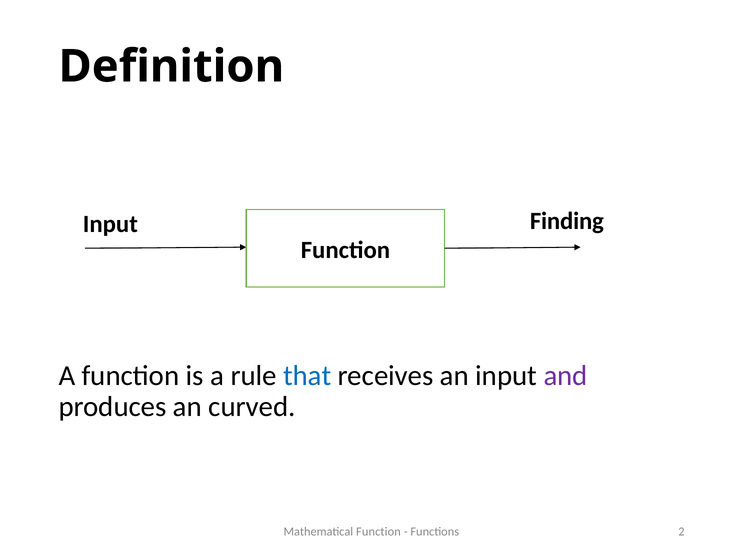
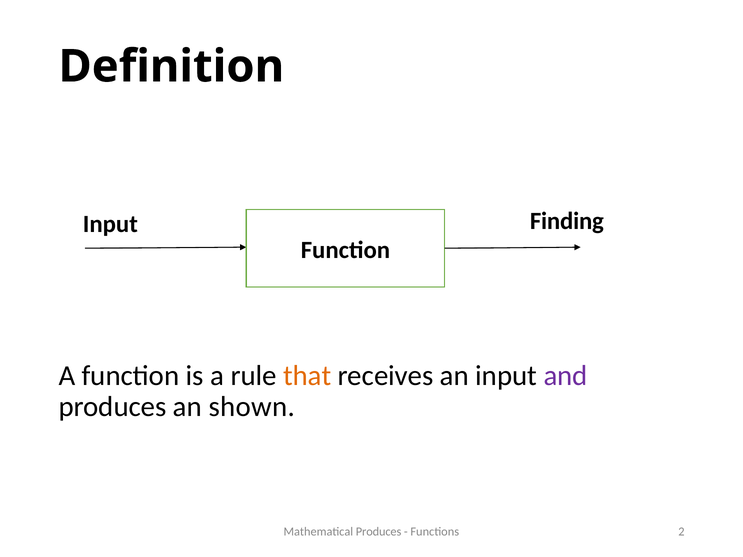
that colour: blue -> orange (307, 376)
curved: curved -> shown (252, 407)
Mathematical Function: Function -> Produces (379, 532)
